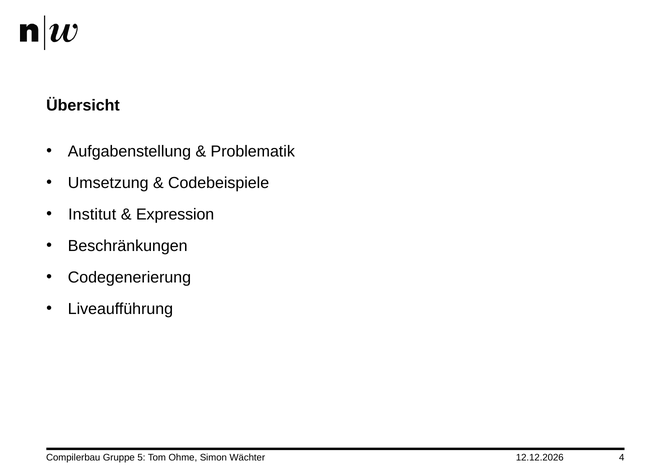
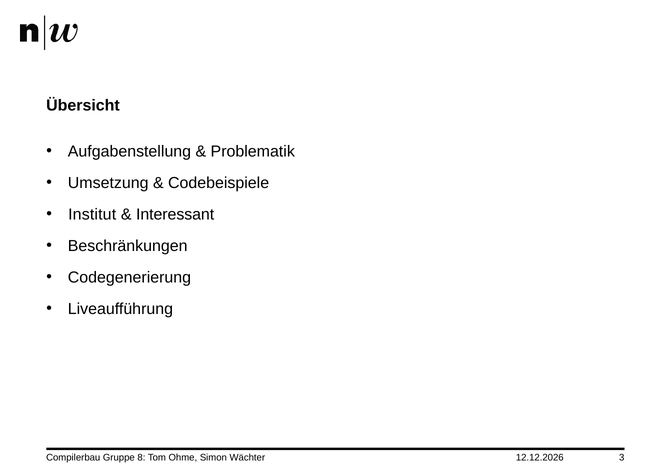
Expression: Expression -> Interessant (175, 215)
5: 5 -> 8 (141, 458)
4: 4 -> 3 (622, 458)
